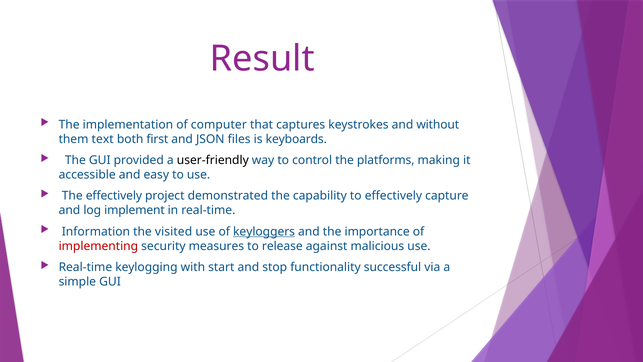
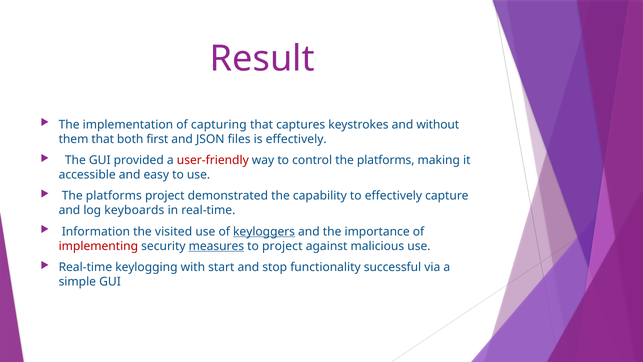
computer: computer -> capturing (219, 124)
them text: text -> that (103, 139)
is keyboards: keyboards -> effectively (296, 139)
user-friendly colour: black -> red (213, 160)
effectively: effectively -> platforms (114, 196)
implement: implement -> keyboards (134, 210)
measures underline: none -> present (216, 246)
to release: release -> project (282, 246)
